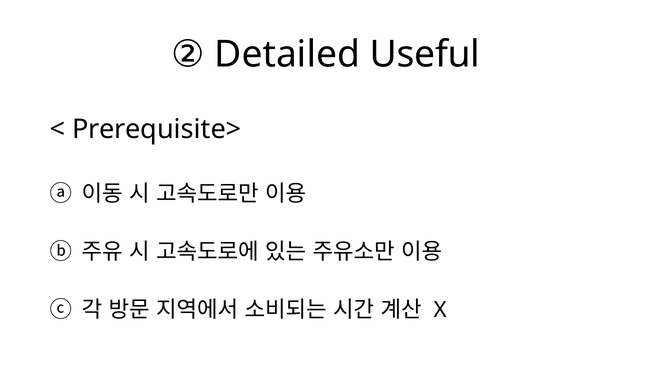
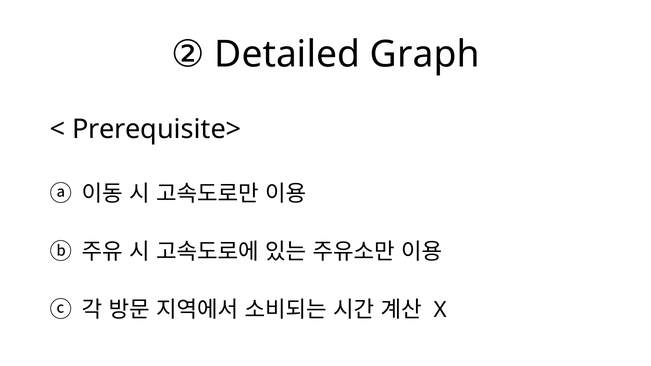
Useful: Useful -> Graph (425, 55)
